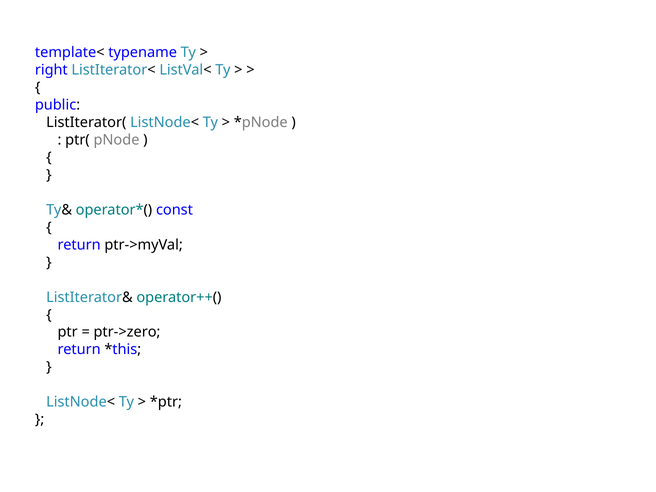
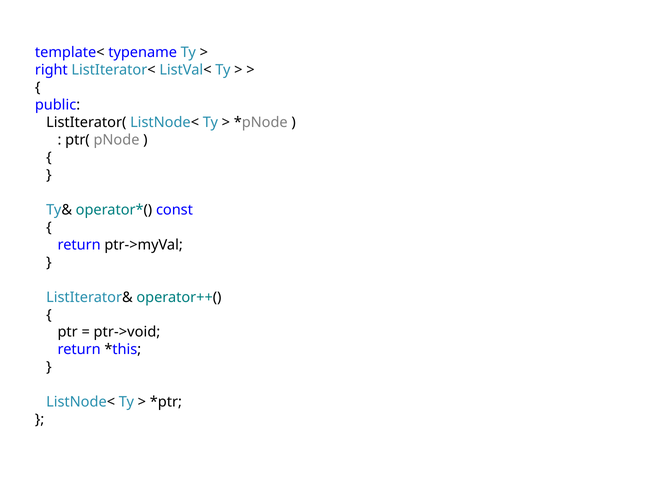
ptr->zero: ptr->zero -> ptr->void (127, 332)
